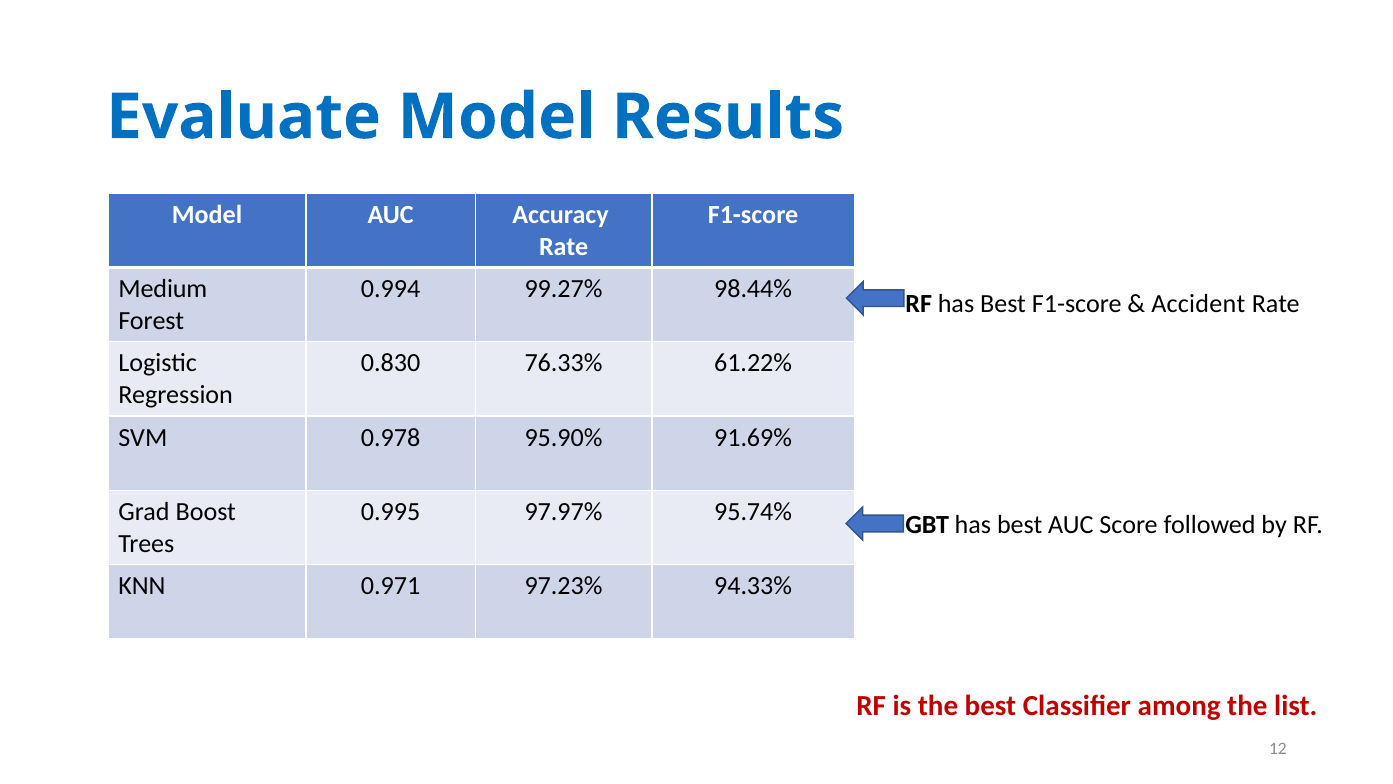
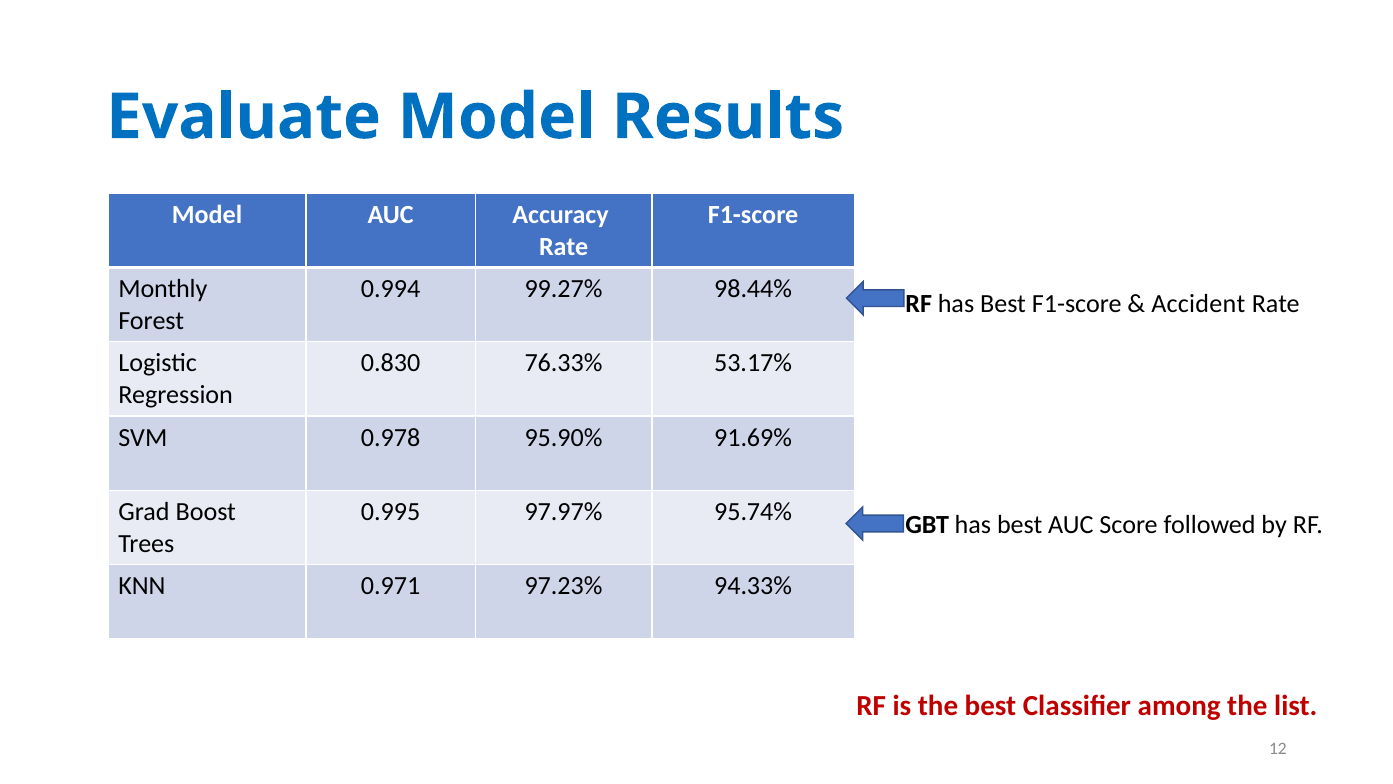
Medium: Medium -> Monthly (163, 289)
61.22%: 61.22% -> 53.17% (753, 363)
